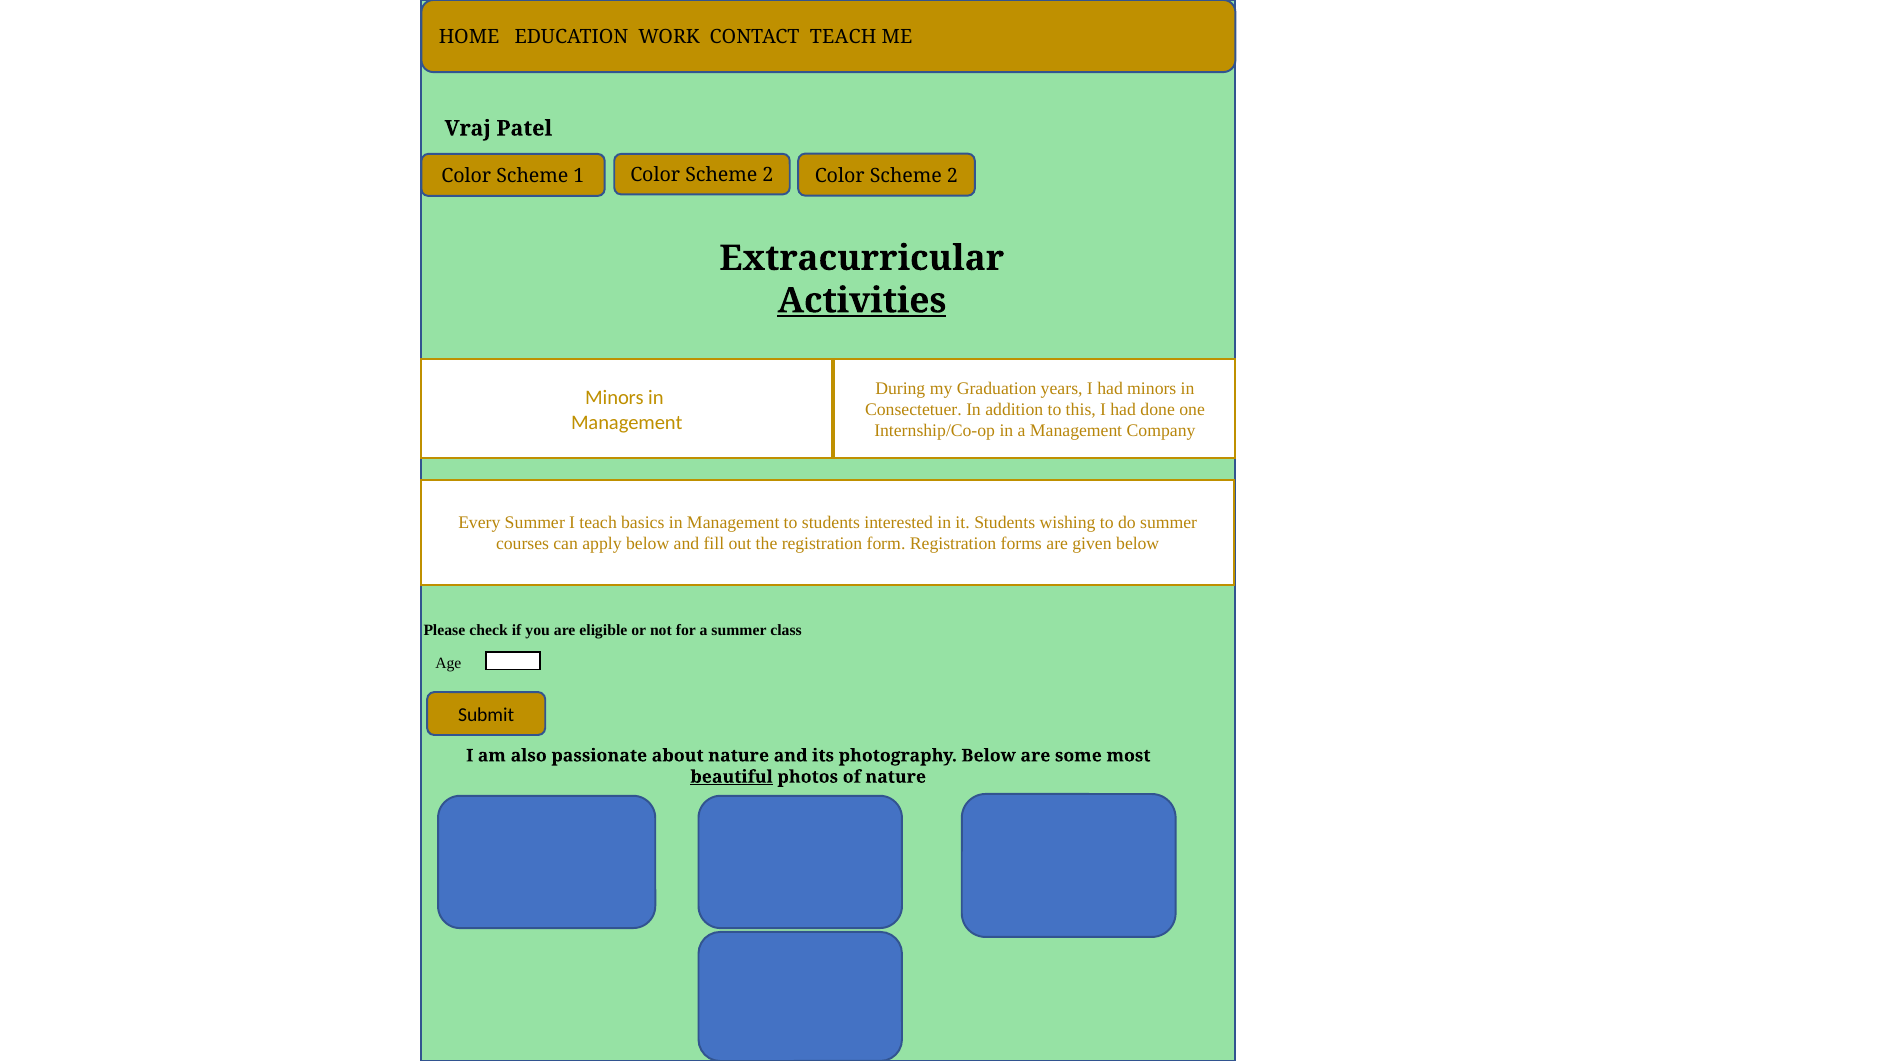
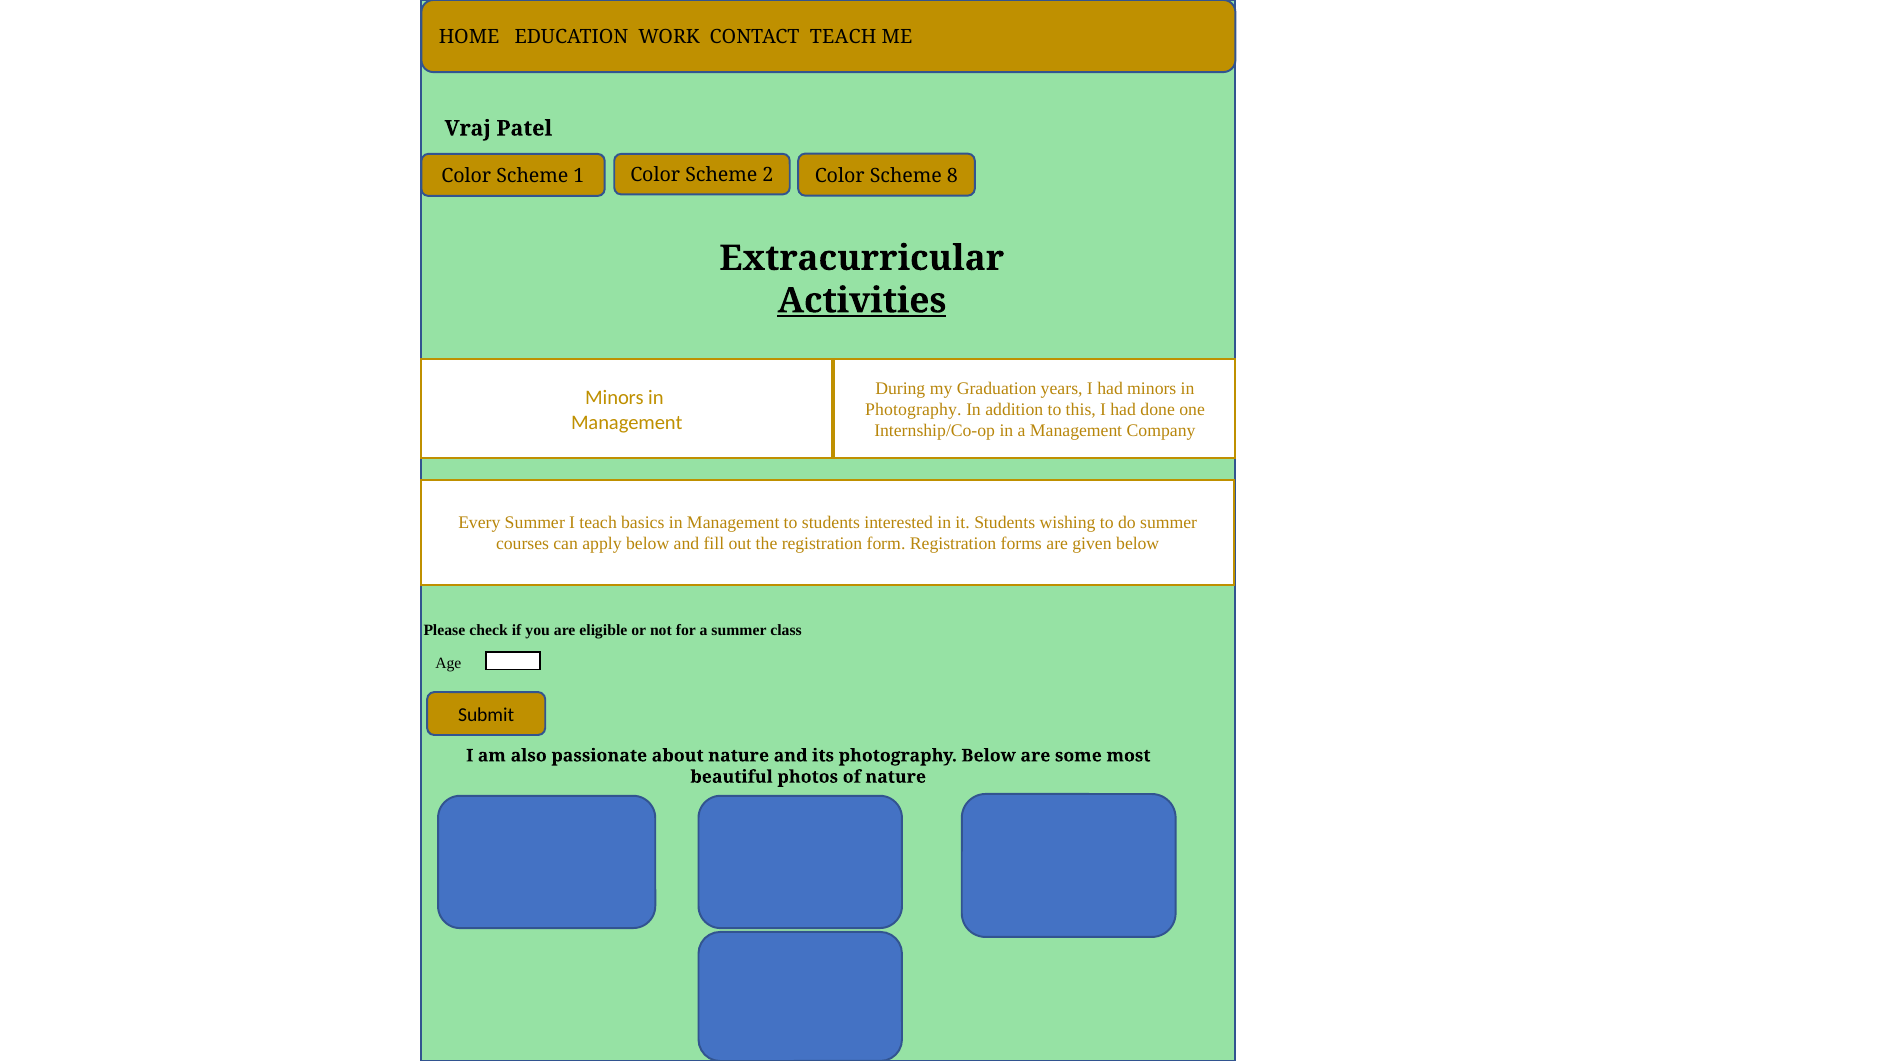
2 Color Scheme 2: 2 -> 8 (952, 176)
Consectetuer: Consectetuer -> Photography (913, 410)
beautiful underline: present -> none (732, 777)
